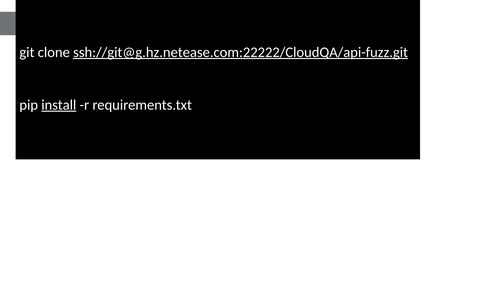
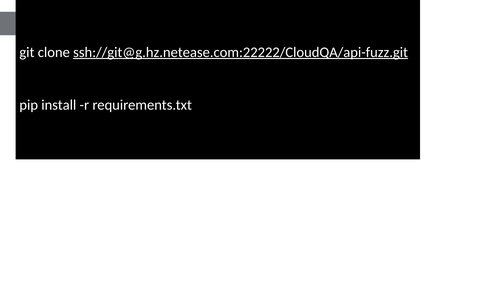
install underline: present -> none (59, 105)
